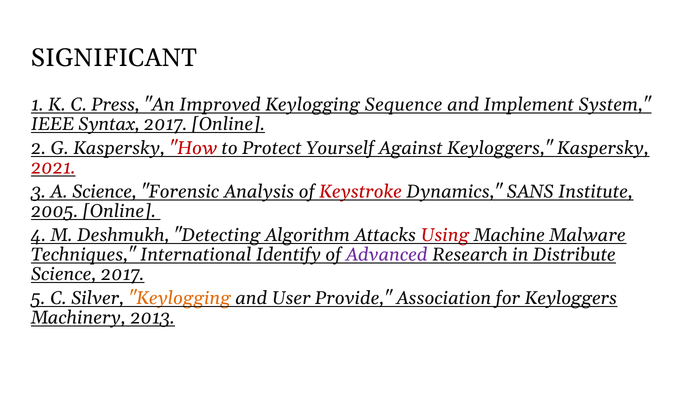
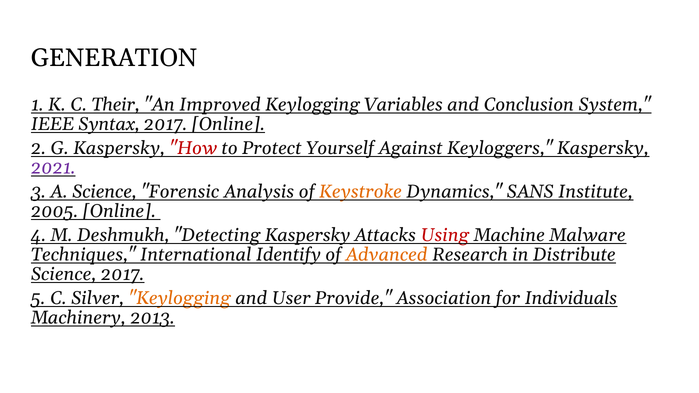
SIGNIFICANT: SIGNIFICANT -> GENERATION (114, 58)
Press: Press -> Their (116, 105)
Sequence: Sequence -> Variables (404, 105)
Implement: Implement -> Conclusion (529, 105)
2021 colour: red -> purple (53, 168)
Keystroke colour: red -> orange (361, 192)
Detecting Algorithm: Algorithm -> Kaspersky (308, 235)
Advanced colour: purple -> orange (387, 255)
for Keyloggers: Keyloggers -> Individuals (571, 298)
